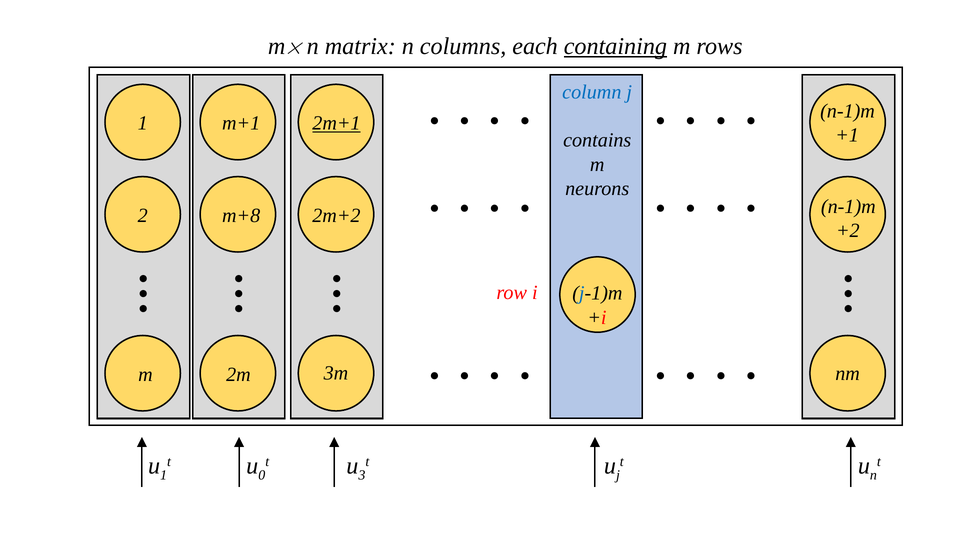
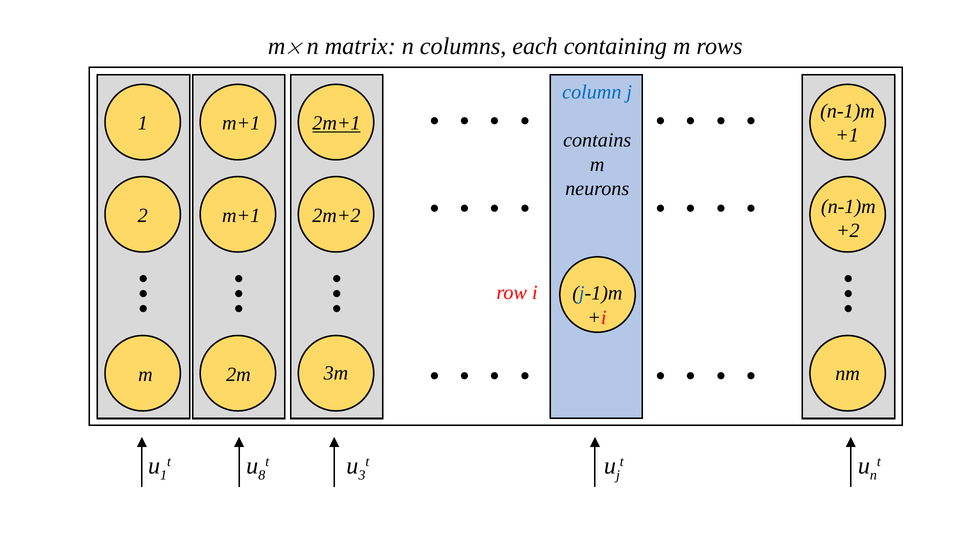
containing underline: present -> none (615, 46)
m+8: m+8 -> m+1 (241, 215)
0: 0 -> 8 (262, 475)
